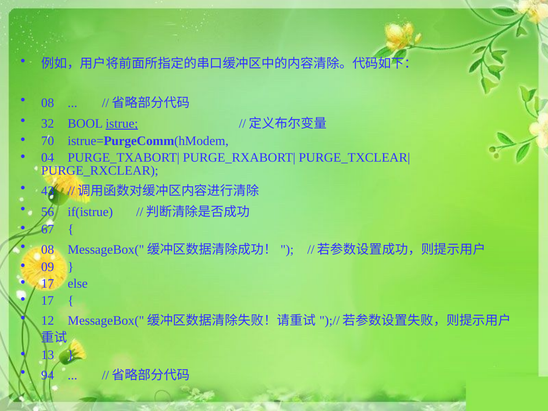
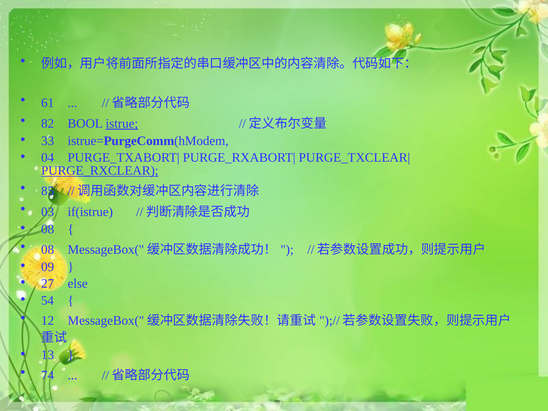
08: 08 -> 61 (48, 103)
32: 32 -> 82 (48, 124)
70: 70 -> 33 (48, 141)
PURGE_RXCLEAR underline: none -> present (100, 171)
43: 43 -> 85 (48, 191)
56: 56 -> 03 (48, 212)
67: 67 -> 08 (48, 229)
17: 17 -> 27 (48, 284)
17: 17 -> 54 (47, 300)
94: 94 -> 74 (48, 375)
